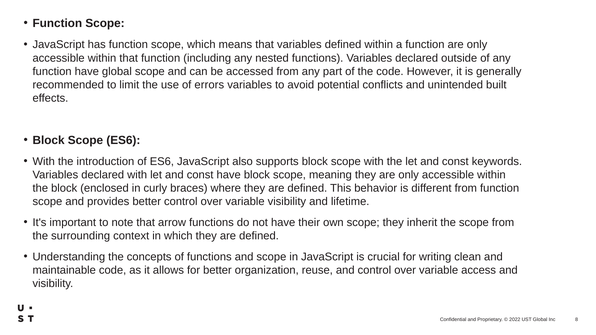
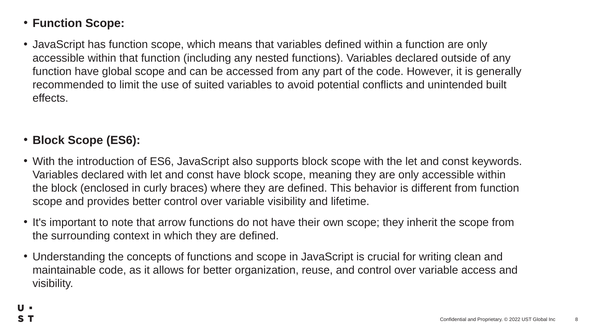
errors: errors -> suited (209, 85)
